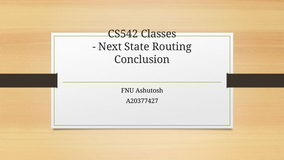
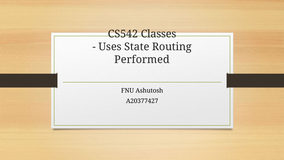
Next: Next -> Uses (110, 47)
Conclusion: Conclusion -> Performed (142, 59)
